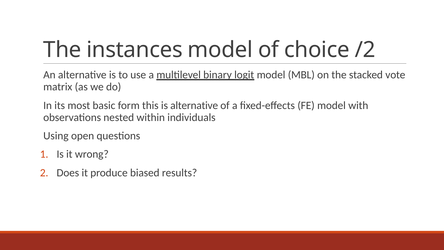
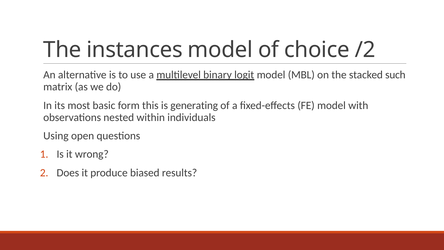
vote: vote -> such (395, 75)
is alternative: alternative -> generating (194, 105)
